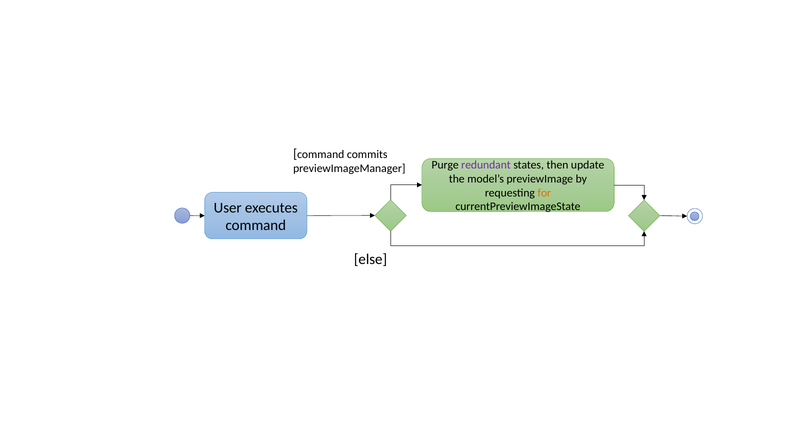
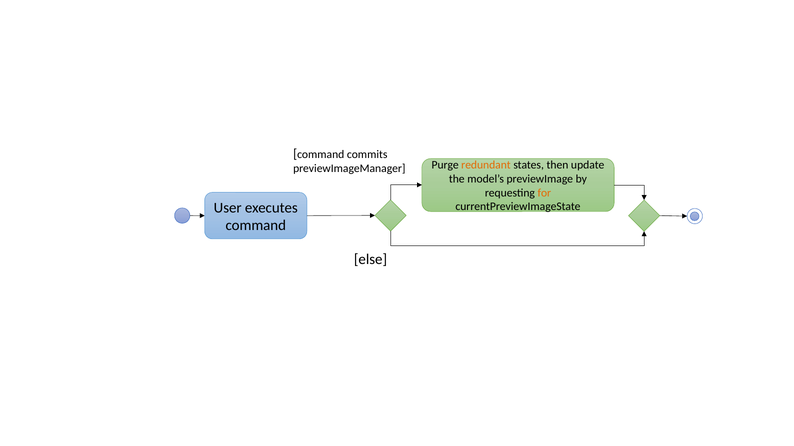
redundant colour: purple -> orange (486, 165)
